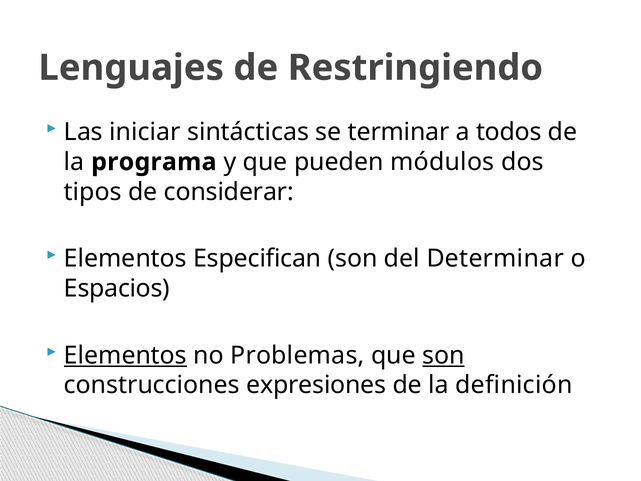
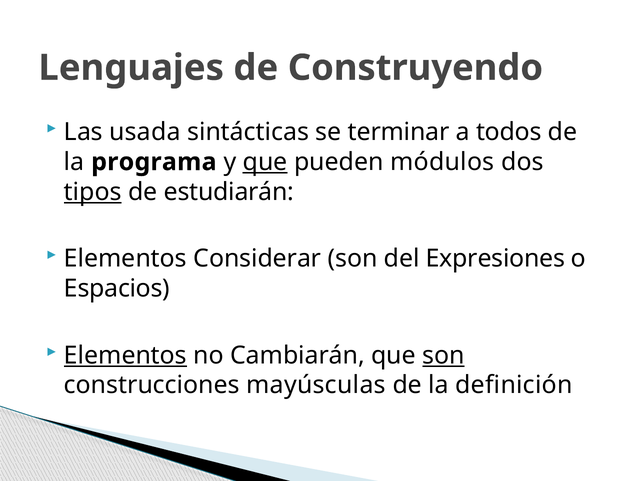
Restringiendo: Restringiendo -> Construyendo (415, 68)
iniciar: iniciar -> usada (145, 132)
que underline: none -> present (265, 162)
tipos underline: none -> present (93, 192)
considerar: considerar -> estudiarán (229, 192)
Especifican: Especifican -> Considerar (257, 259)
Determinar: Determinar -> Expresiones (495, 259)
Problemas: Problemas -> Cambiarán (297, 355)
expresiones: expresiones -> mayúsculas (316, 385)
